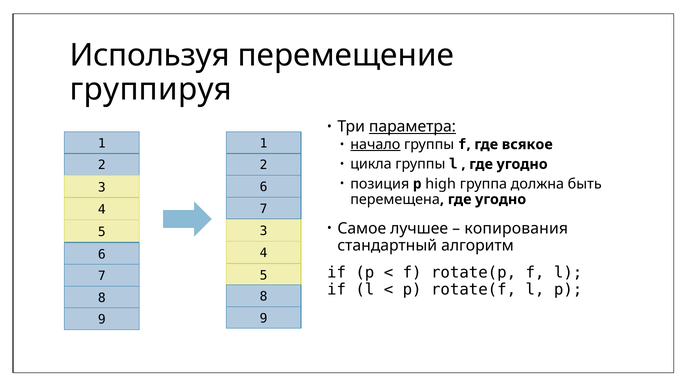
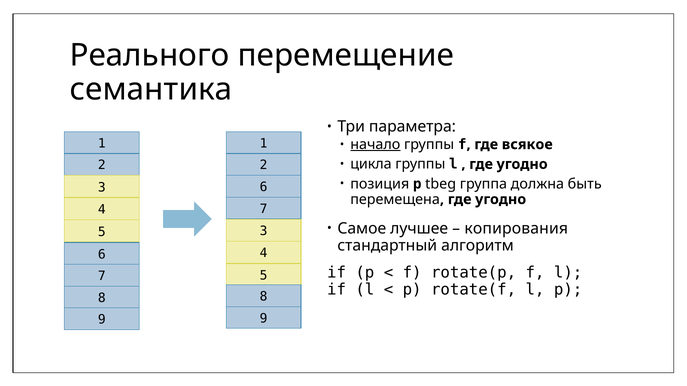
Используя: Используя -> Реального (150, 55)
группируя: группируя -> семантика (151, 89)
параметра underline: present -> none (412, 127)
high: high -> tbeg (441, 184)
